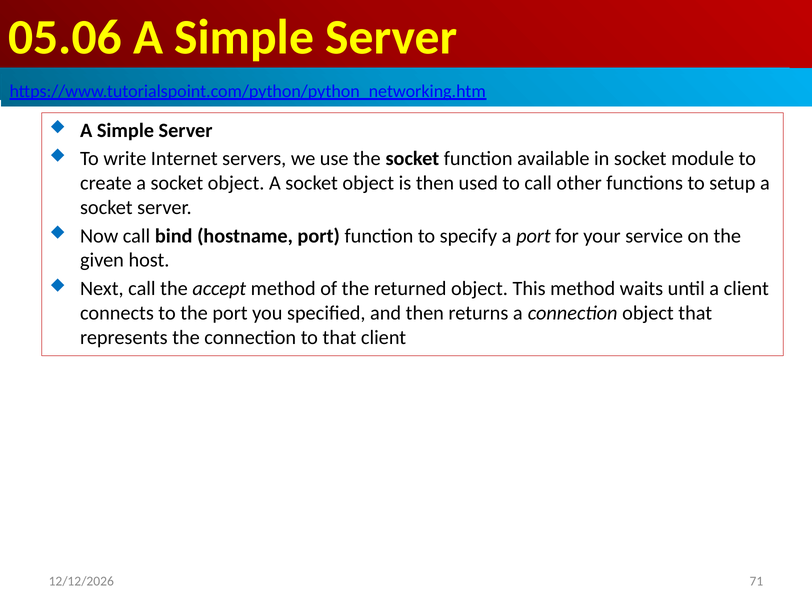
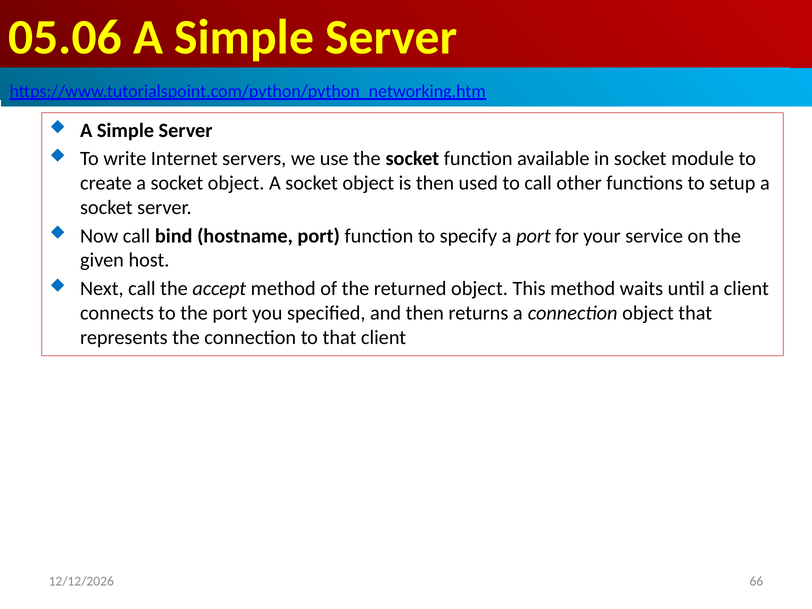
71: 71 -> 66 (756, 581)
